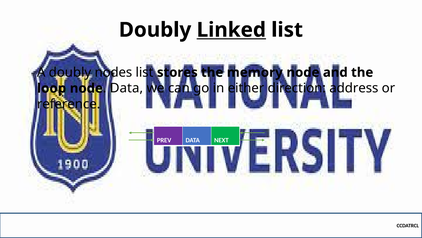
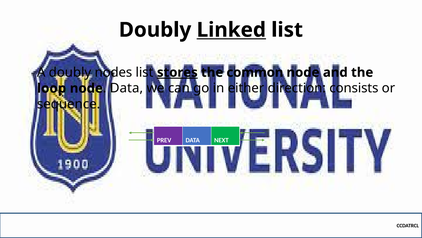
stores underline: none -> present (177, 72)
memory: memory -> common (255, 72)
address: address -> consists (354, 88)
reference: reference -> sequence (69, 104)
